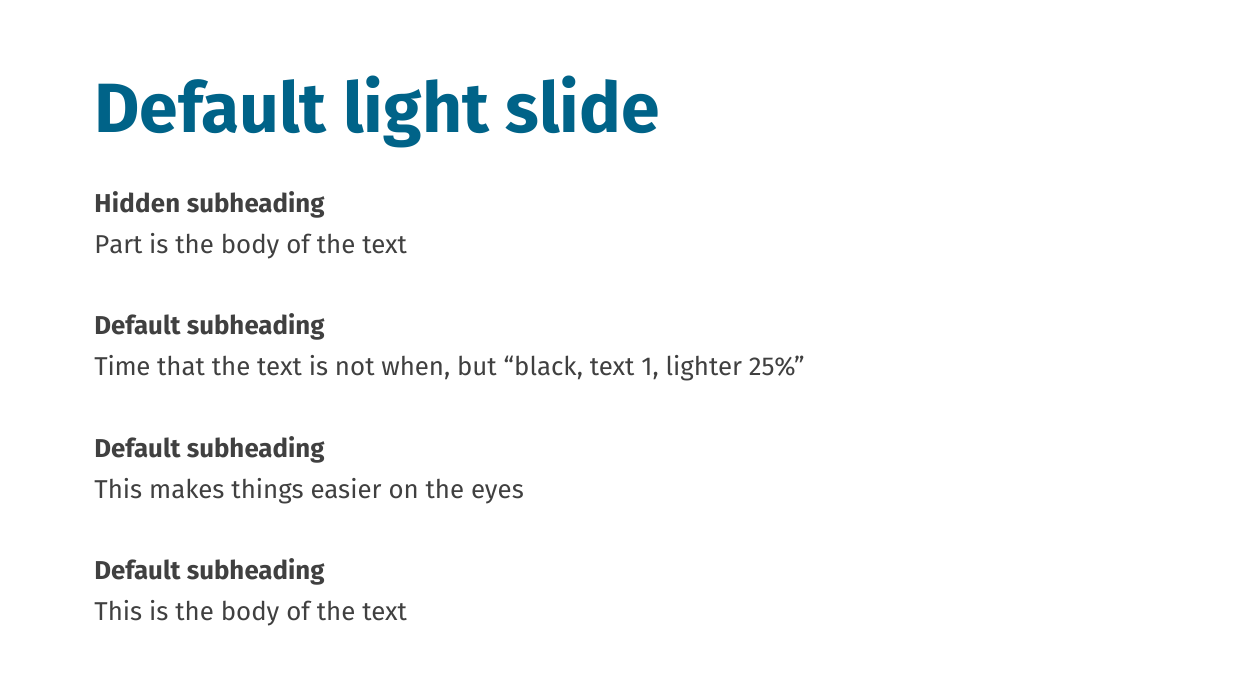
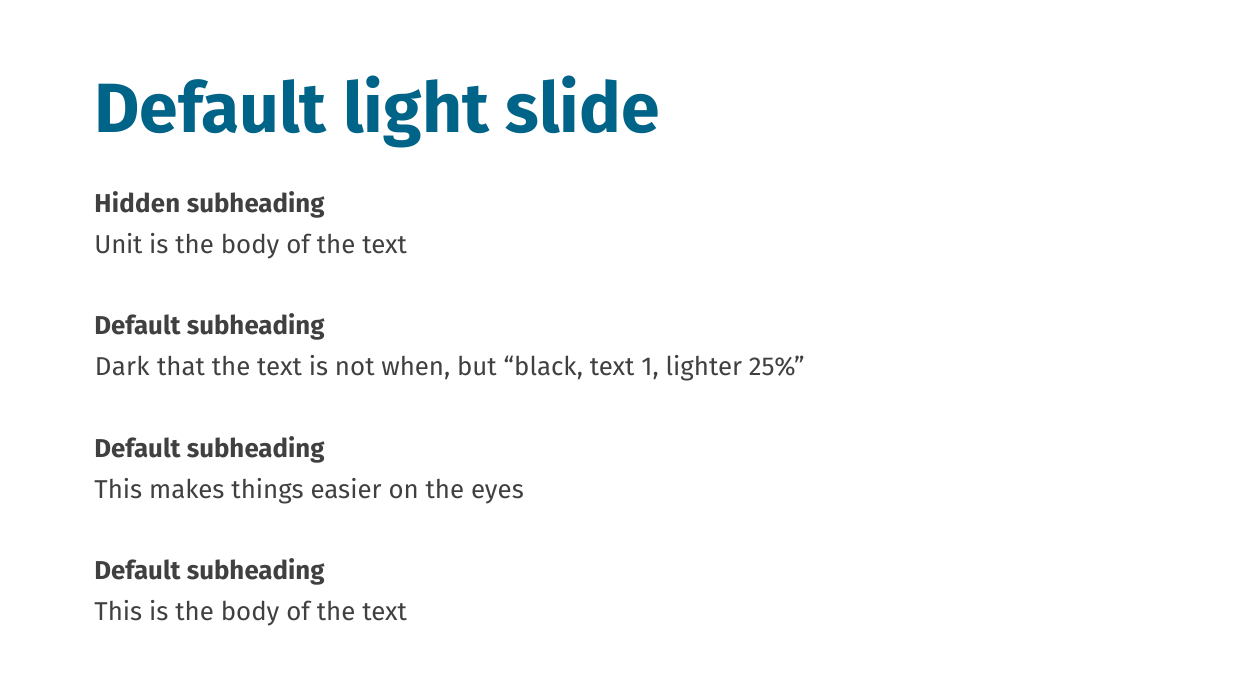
Part: Part -> Unit (119, 245)
Time: Time -> Dark (122, 367)
